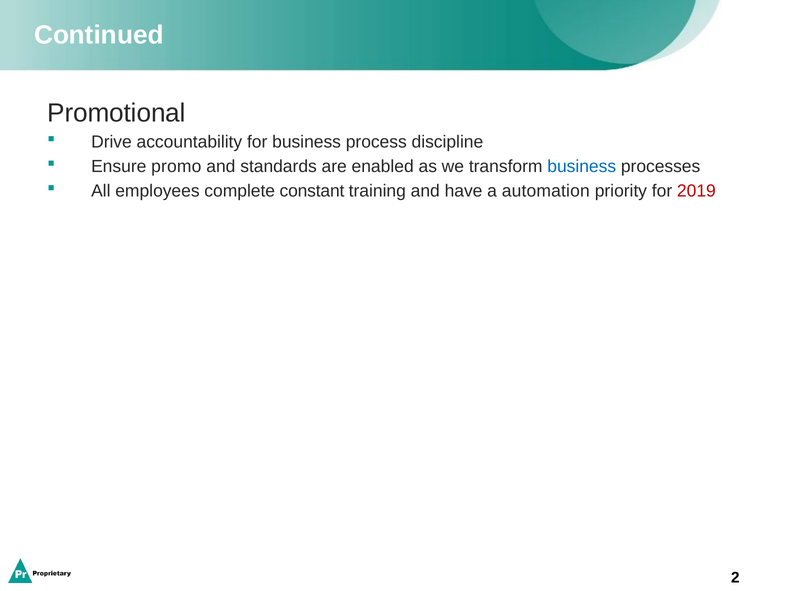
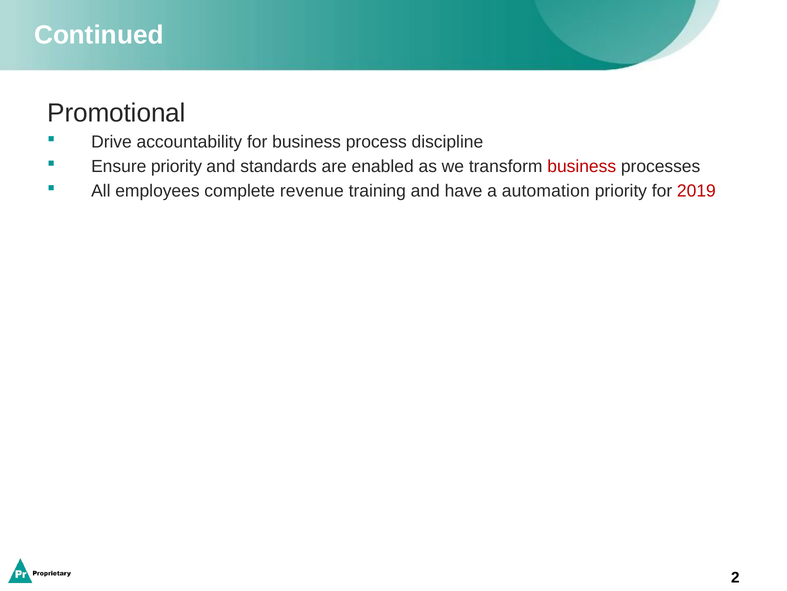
Ensure promo: promo -> priority (176, 167)
business colour: blue -> red (582, 167)
constant: constant -> revenue (312, 191)
